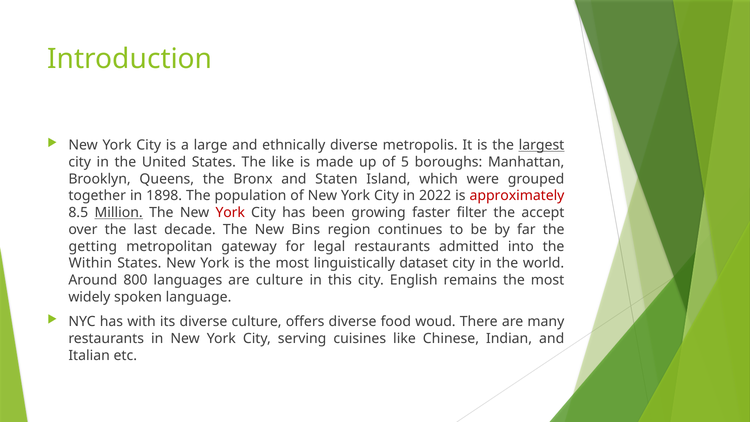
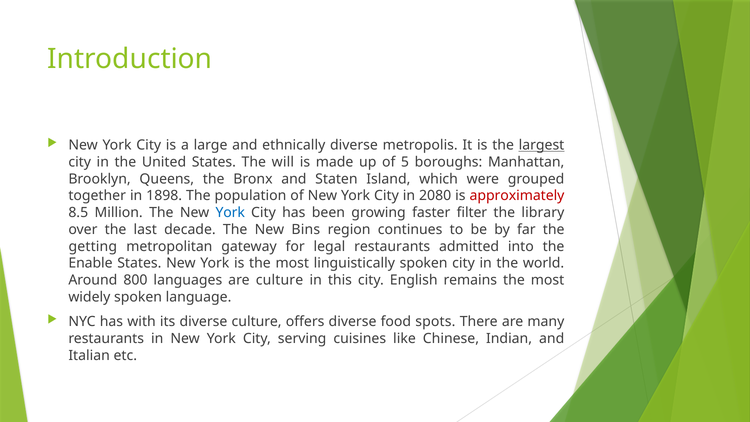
The like: like -> will (283, 162)
2022: 2022 -> 2080 (435, 196)
Million underline: present -> none (119, 213)
York colour: red -> blue (230, 213)
accept: accept -> library (543, 213)
Within: Within -> Enable (90, 263)
linguistically dataset: dataset -> spoken (424, 263)
woud: woud -> spots (435, 322)
